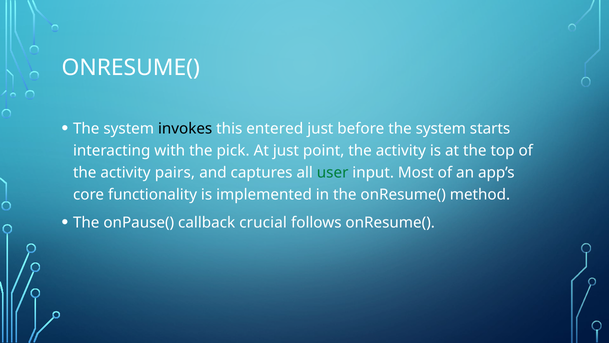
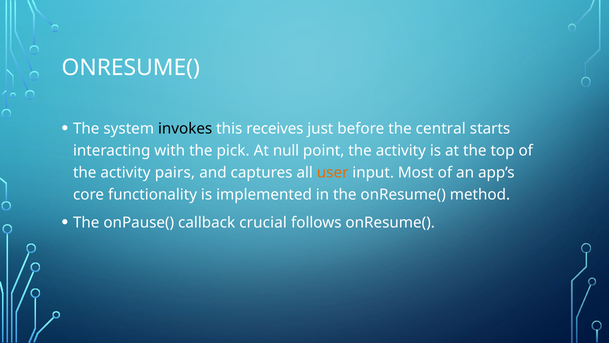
entered: entered -> receives (275, 129)
before the system: system -> central (441, 129)
At just: just -> null (286, 150)
user colour: green -> orange (333, 172)
